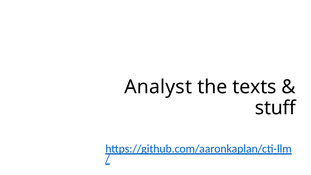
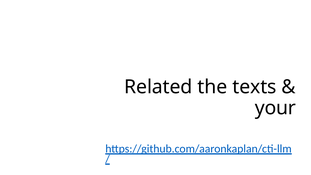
Analyst: Analyst -> Related (158, 87)
stuff: stuff -> your (275, 108)
